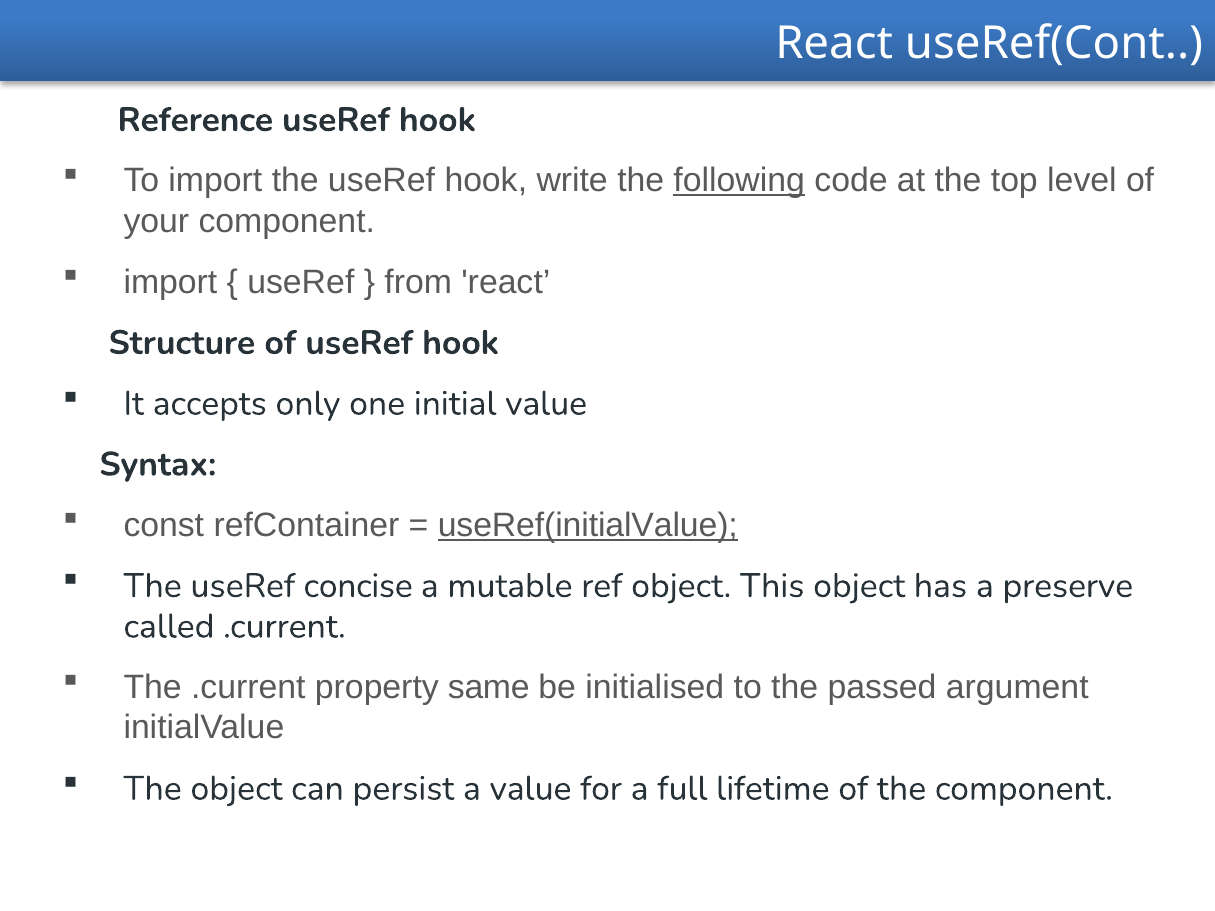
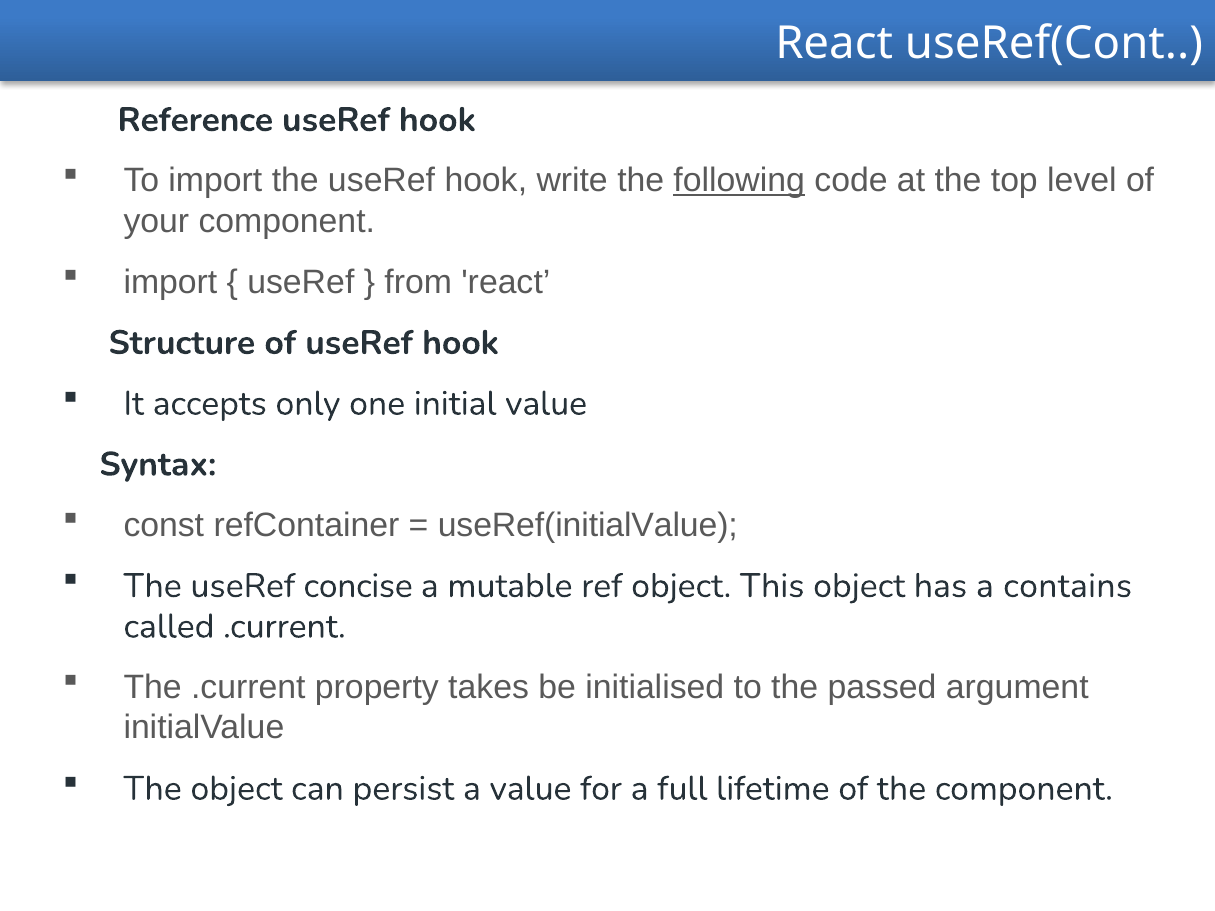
useRef(initialValue underline: present -> none (588, 525)
preserve: preserve -> contains (1068, 586)
same: same -> takes (489, 687)
